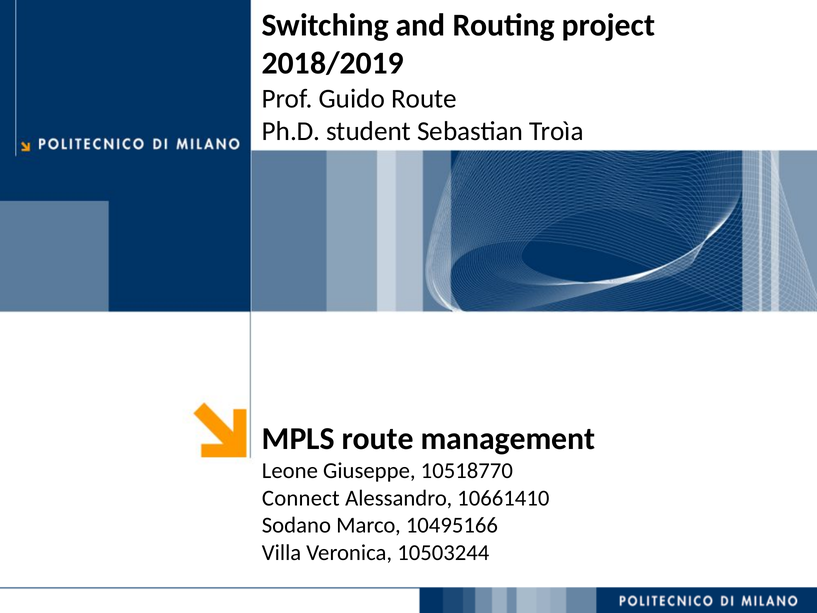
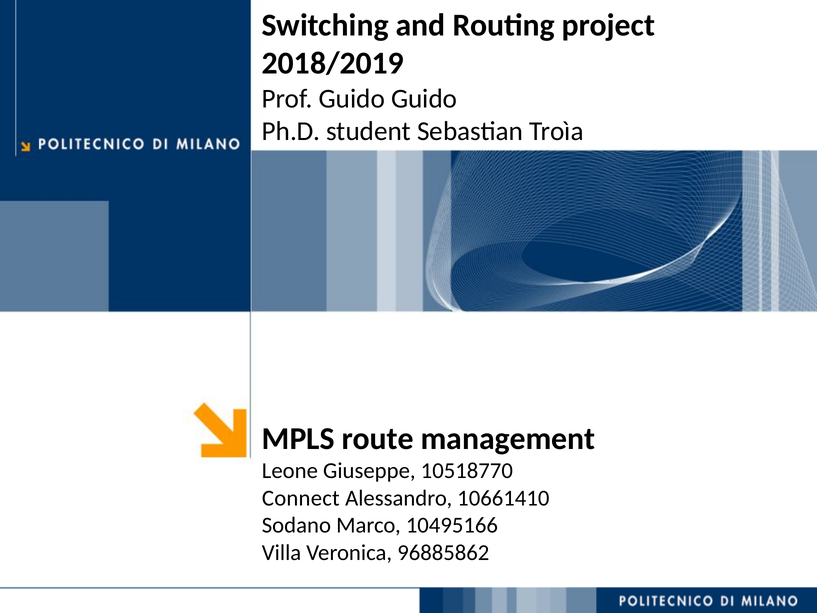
Guido Route: Route -> Guido (424, 99)
10503244: 10503244 -> 96885862 (443, 552)
